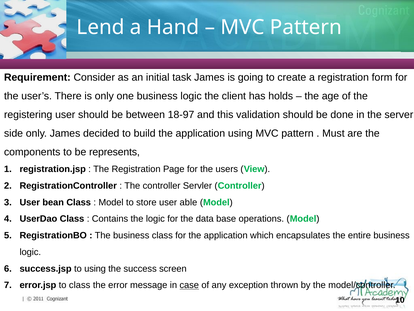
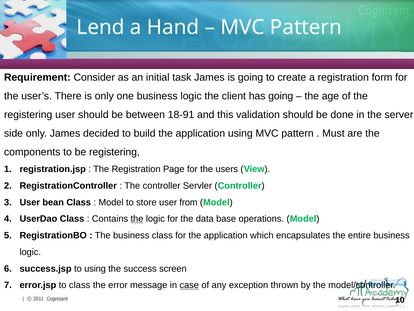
has holds: holds -> going (281, 96)
18-97: 18-97 -> 18-91 (181, 115)
be represents: represents -> registering (114, 152)
able: able -> from (189, 202)
the underline: none -> present (137, 219)
